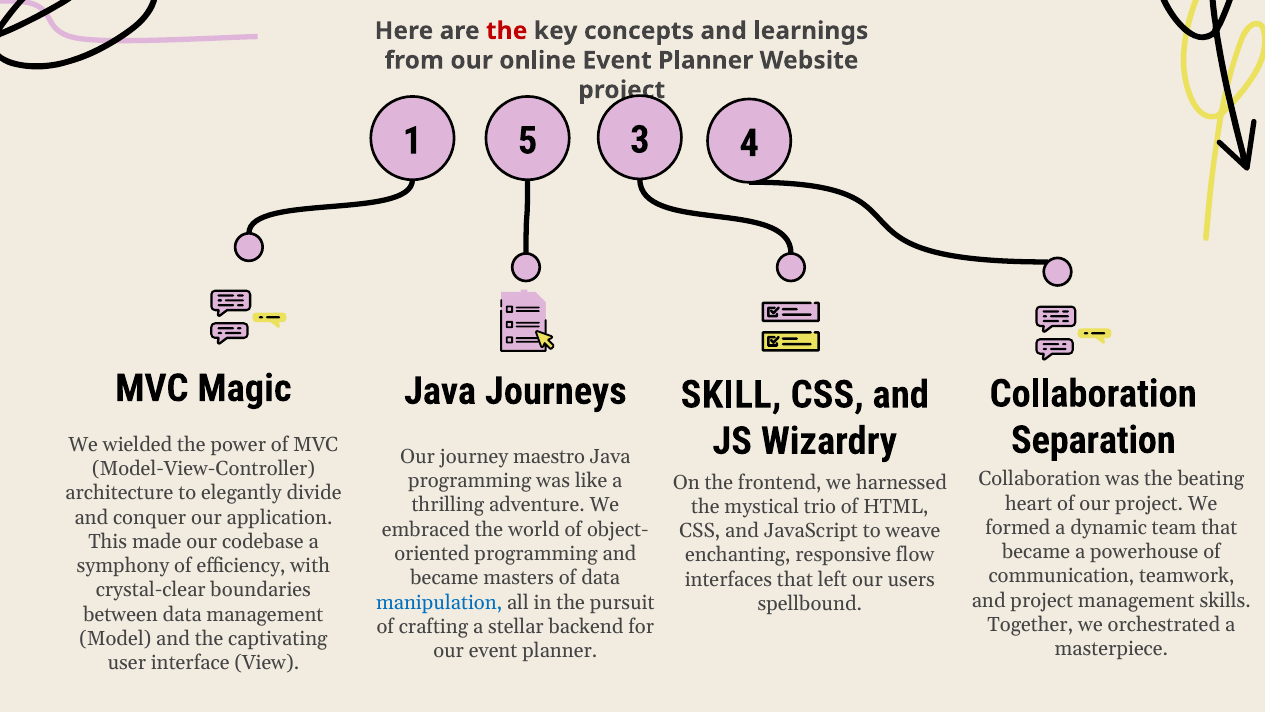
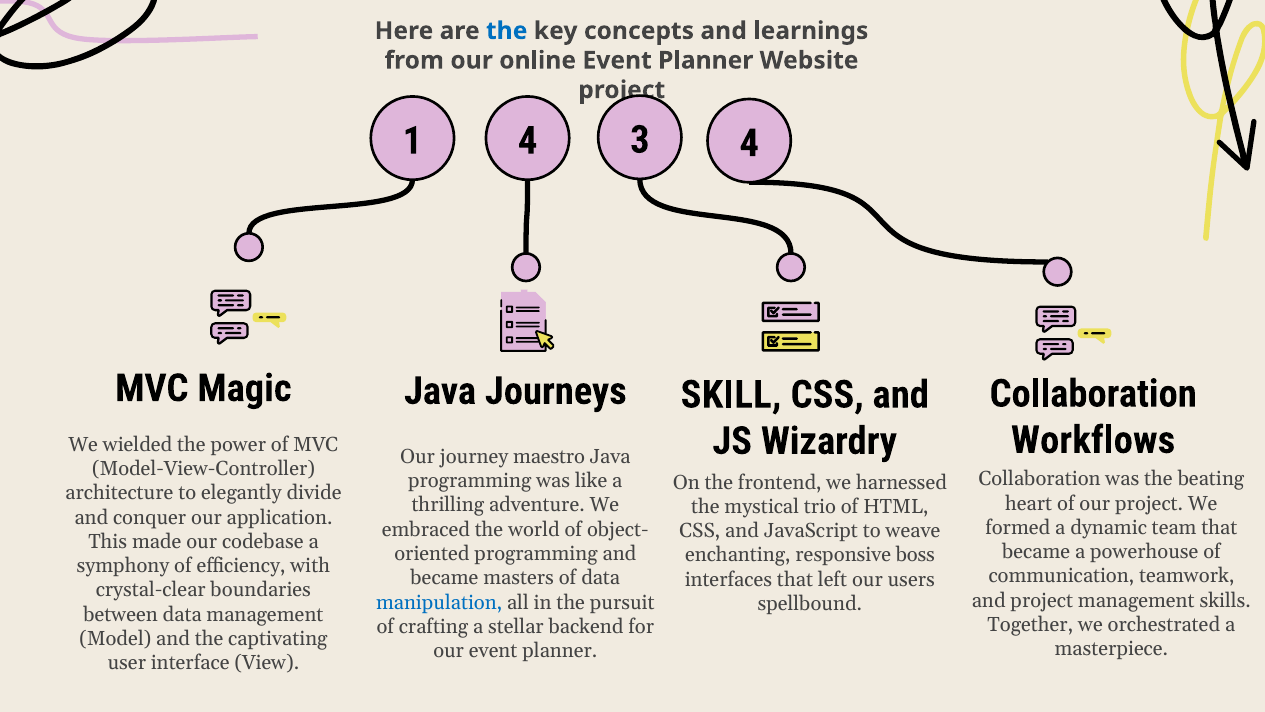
the colour: red -> blue (507, 31)
1 5: 5 -> 4 (528, 141)
Separation: Separation -> Workflows (1093, 440)
flow: flow -> boss (915, 555)
